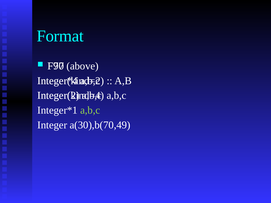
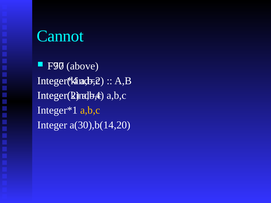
Format: Format -> Cannot (60, 36)
a,b,c colour: light green -> yellow (90, 110)
a(30),b(70,49: a(30),b(70,49 -> a(30),b(14,20 (100, 125)
